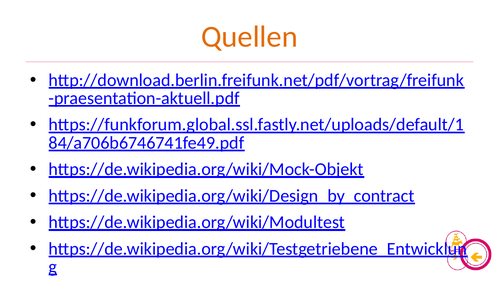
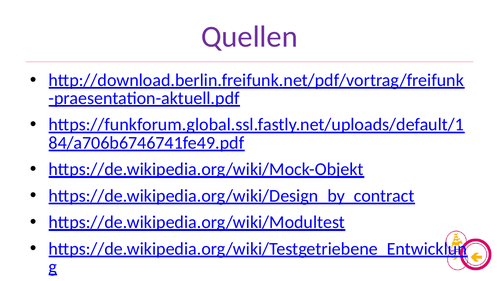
Quellen colour: orange -> purple (249, 37)
